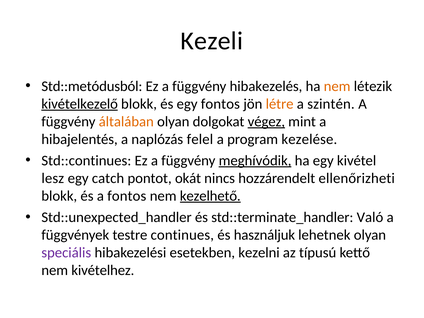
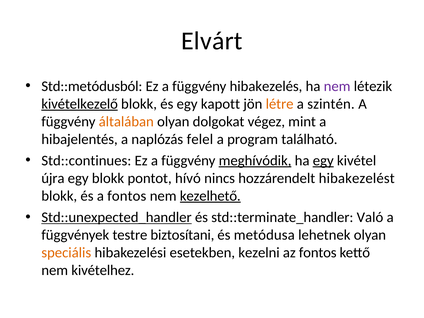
Kezeli: Kezeli -> Elvárt (212, 41)
nem colour: orange -> purple (337, 86)
egy fontos: fontos -> kapott (220, 104)
végez underline: present -> none (266, 122)
kezelése: kezelése -> található (309, 139)
egy underline: none -> present (323, 161)
lesz: lesz -> újra (53, 178)
egy catch: catch -> blokk (108, 178)
okát: okát -> hívó (188, 178)
ellenőrizheti: ellenőrizheti -> hibakezelést (357, 178)
Std::unexpected_handler underline: none -> present (116, 217)
continues: continues -> biztosítani (182, 235)
használjuk: használjuk -> metódusa (264, 235)
speciális colour: purple -> orange (66, 253)
az típusú: típusú -> fontos (318, 253)
